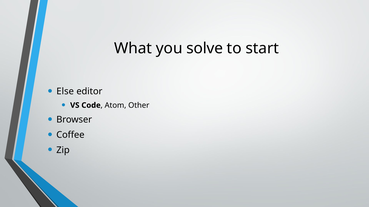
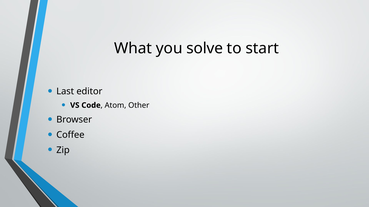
Else: Else -> Last (65, 92)
